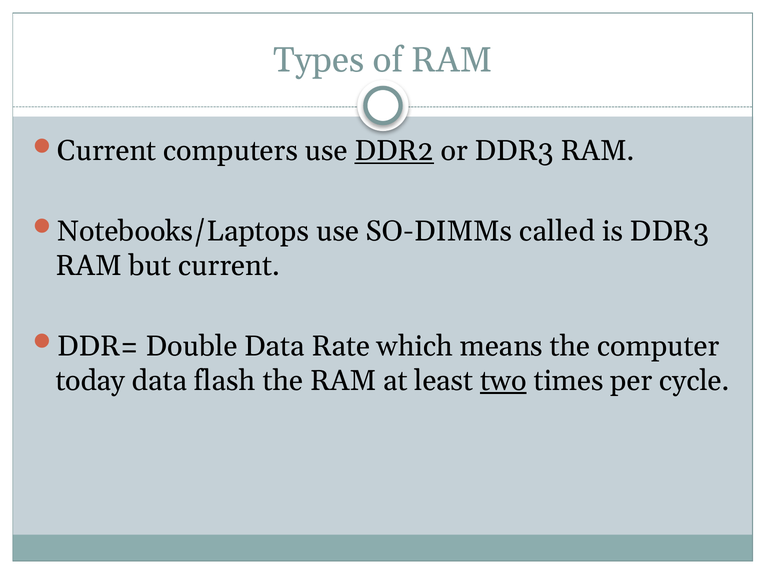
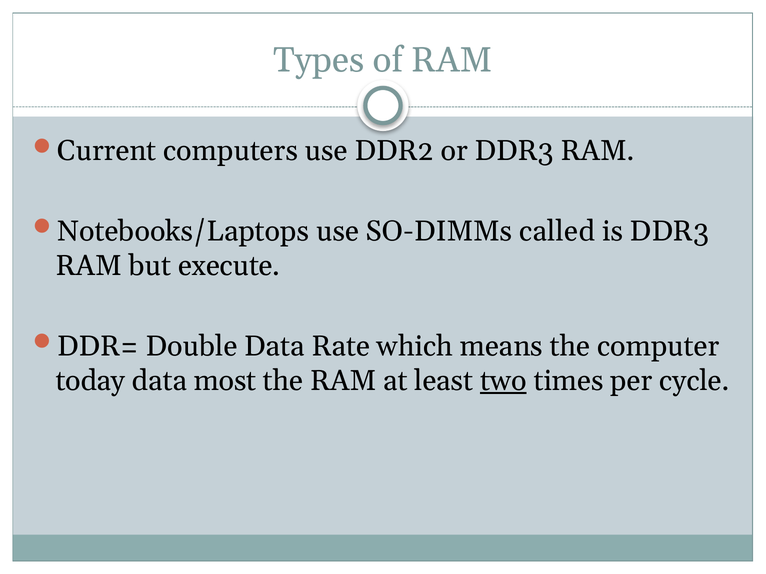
DDR2 underline: present -> none (394, 151)
but current: current -> execute (229, 266)
flash: flash -> most (225, 381)
